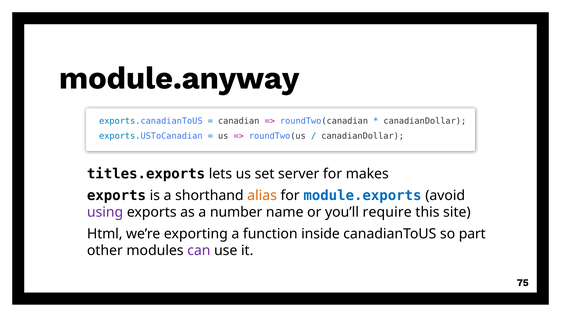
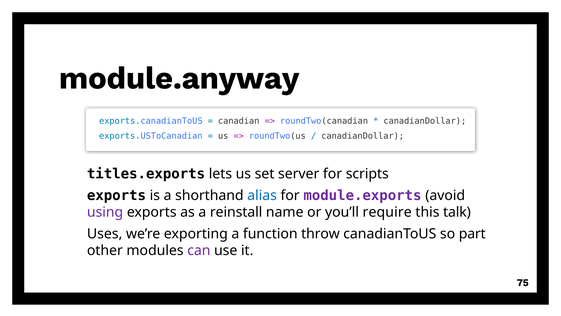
makes: makes -> scripts (367, 174)
alias colour: orange -> blue (262, 195)
module.exports colour: blue -> purple (362, 195)
number: number -> reinstall (236, 212)
site: site -> talk (457, 212)
Html: Html -> Uses (105, 234)
inside: inside -> throw (320, 234)
